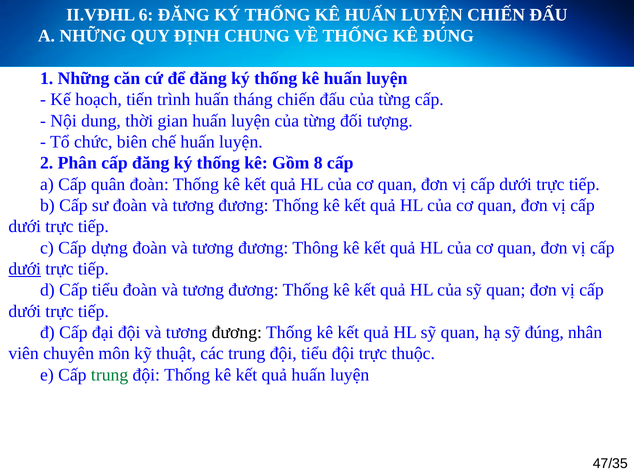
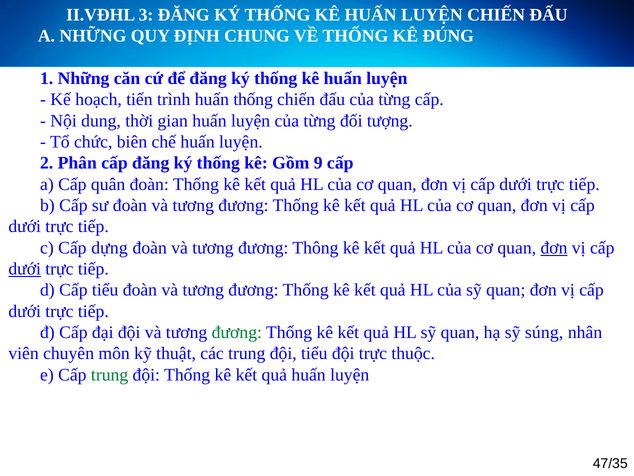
6: 6 -> 3 (146, 15)
huấn tháng: tháng -> thống (253, 99)
8: 8 -> 9 (318, 163)
đơn underline: none -> present (554, 247)
đương colour: black -> green (237, 332)
sỹ đúng: đúng -> súng (544, 332)
